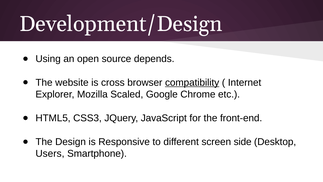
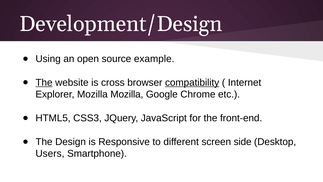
depends: depends -> example (154, 59)
The underline: none -> present (44, 82)
Mozilla Scaled: Scaled -> Mozilla (127, 94)
